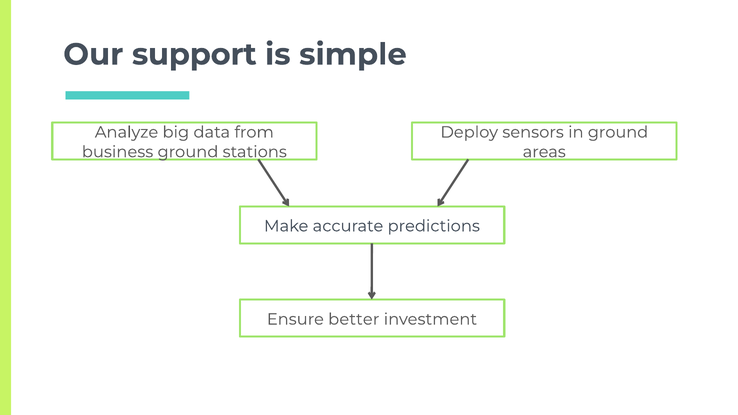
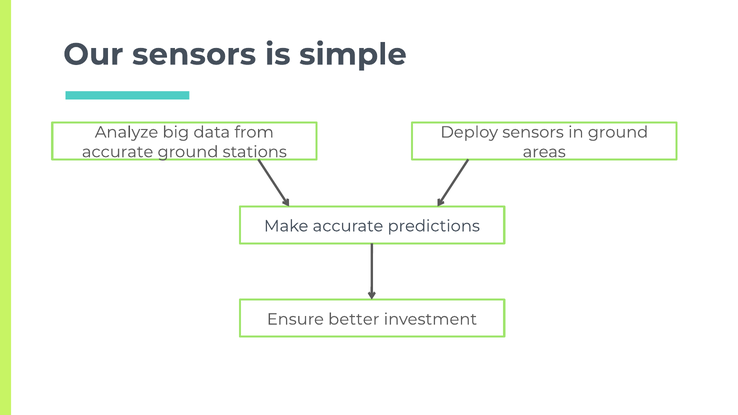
Our support: support -> sensors (194, 55)
business: business -> accurate (118, 152)
